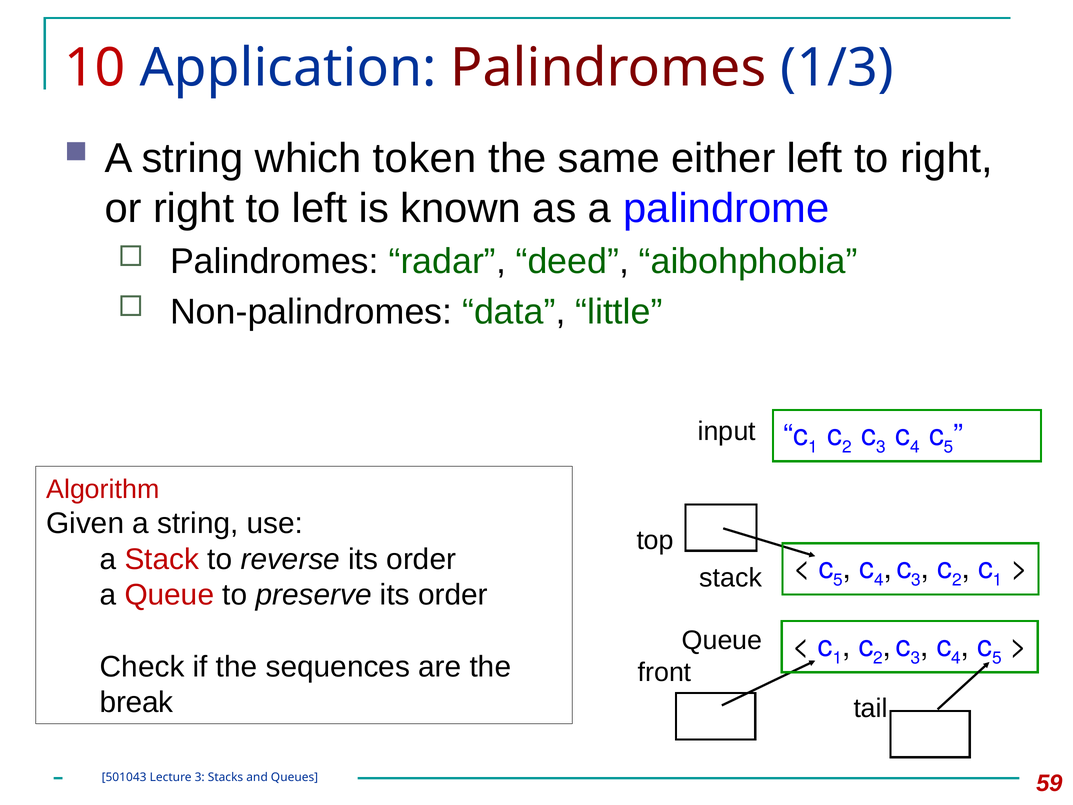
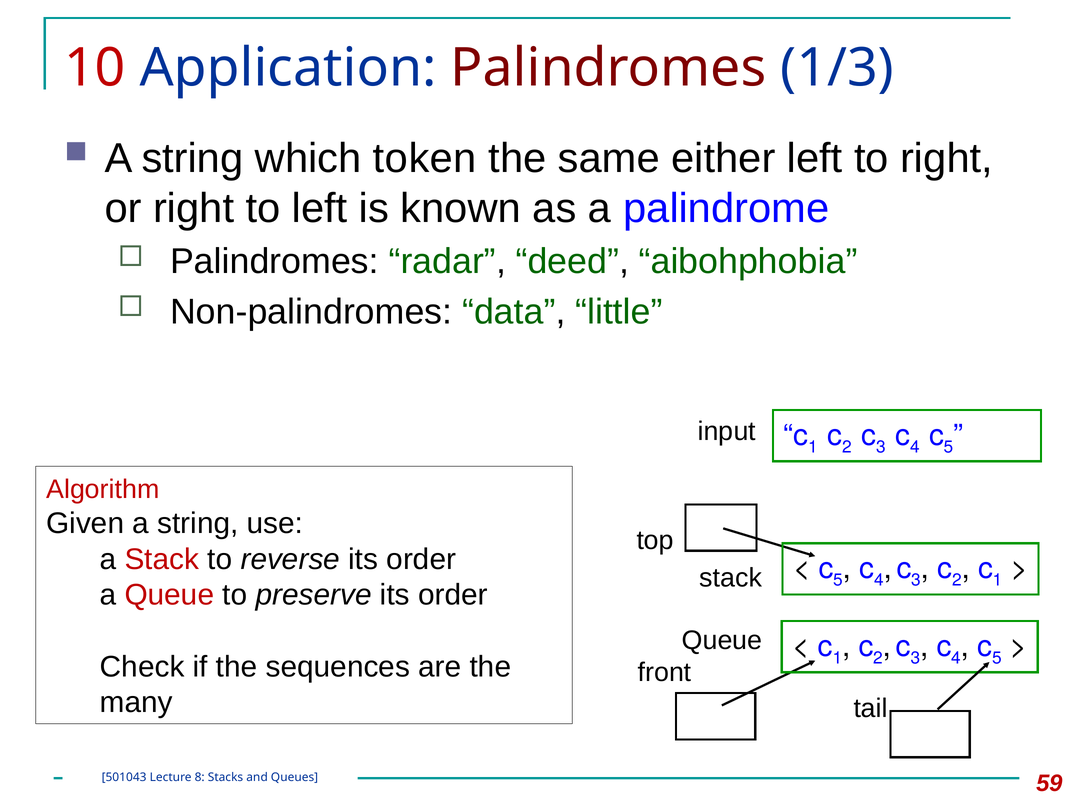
break: break -> many (136, 702)
Lecture 3: 3 -> 8 (200, 777)
